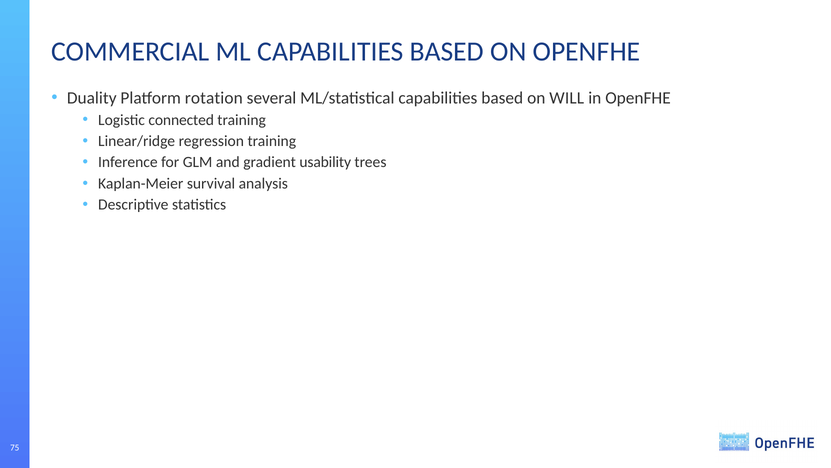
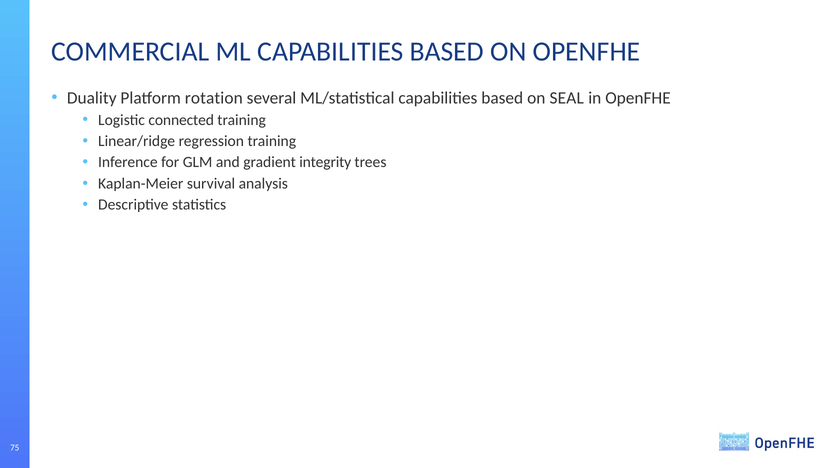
WILL: WILL -> SEAL (567, 98)
usability: usability -> integrity (325, 162)
